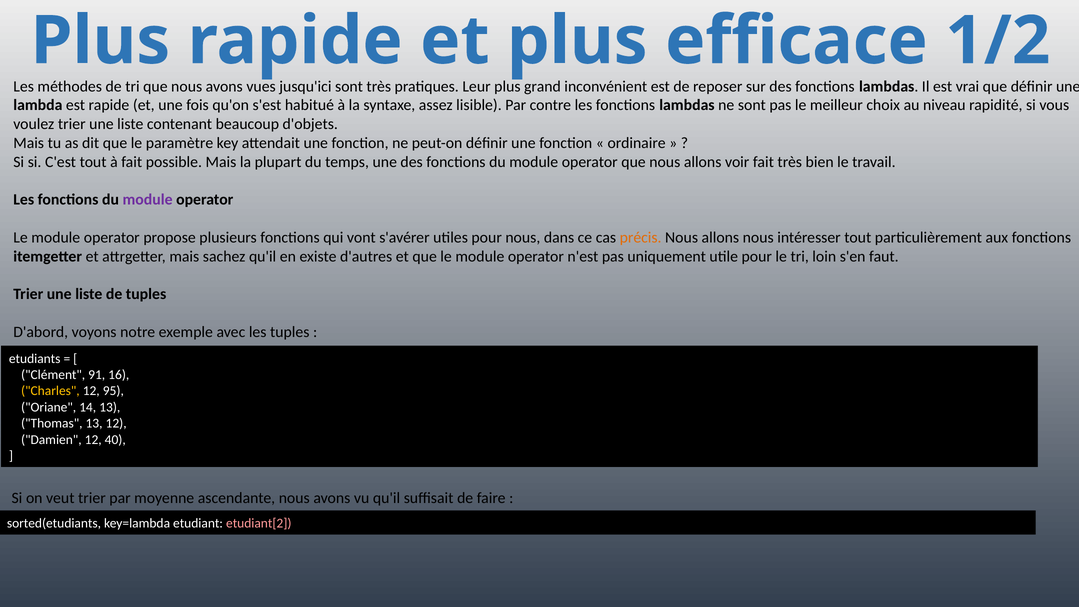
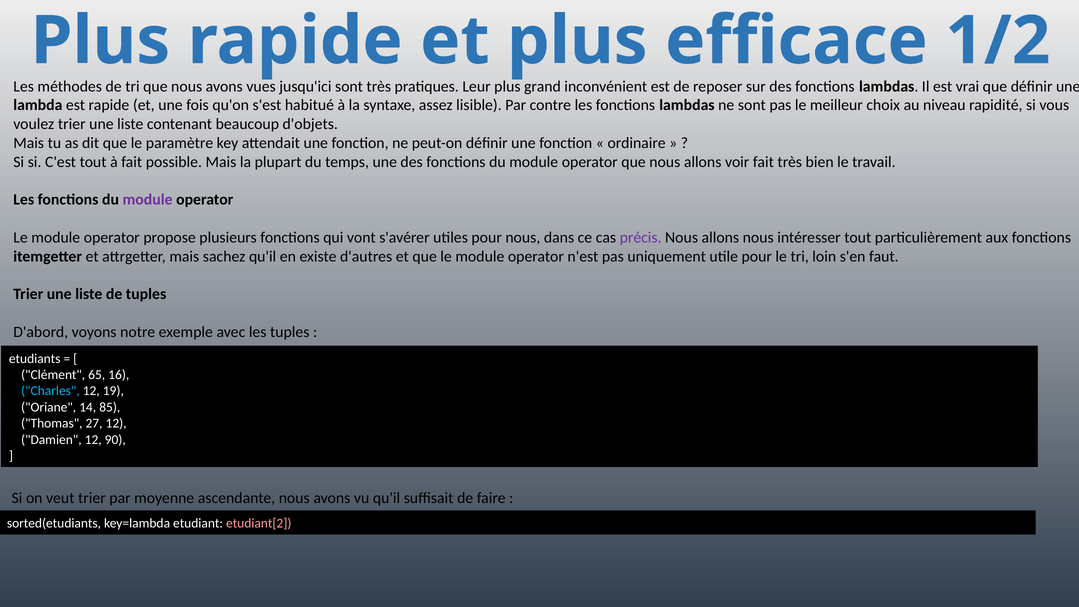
précis colour: orange -> purple (641, 238)
91: 91 -> 65 (97, 375)
Charles colour: yellow -> light blue (50, 391)
95: 95 -> 19 (113, 391)
14 13: 13 -> 85 (110, 407)
Thomas 13: 13 -> 27 (94, 423)
40: 40 -> 90 (115, 440)
